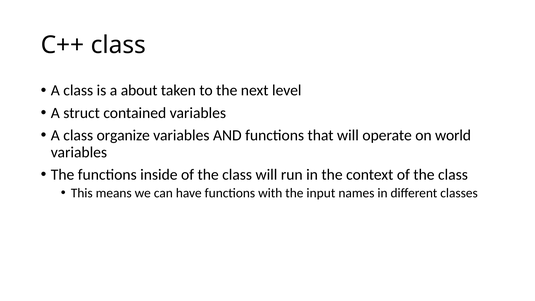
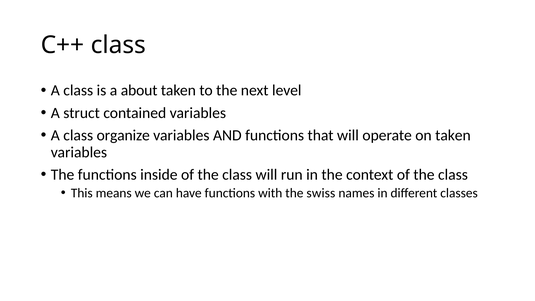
on world: world -> taken (453, 135)
input: input -> swiss (321, 193)
